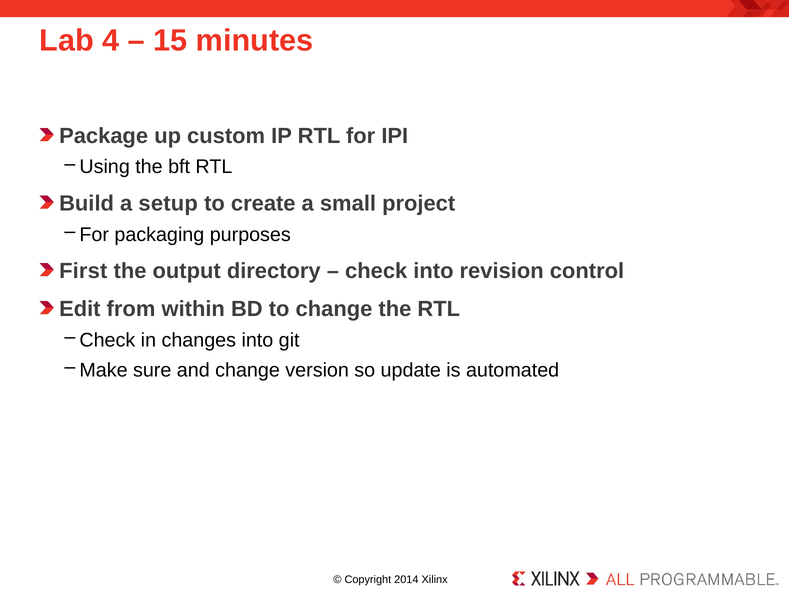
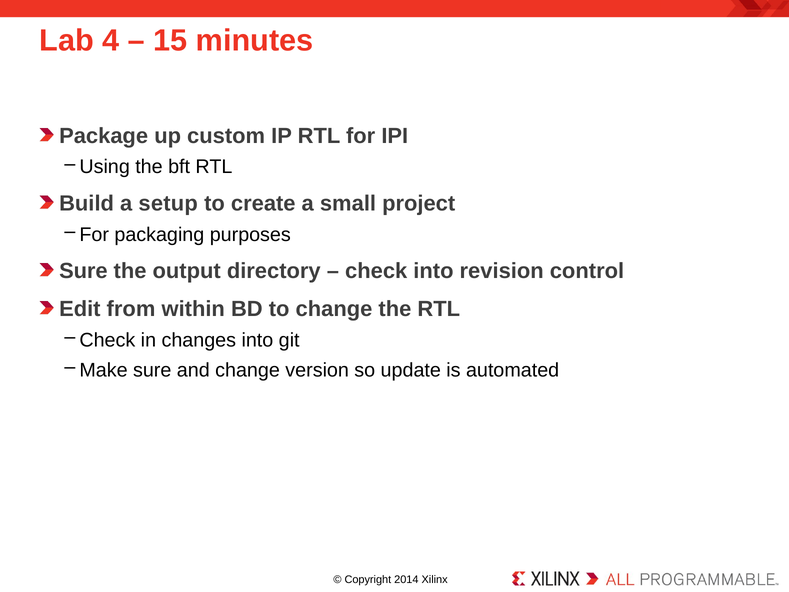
First: First -> Sure (83, 271)
